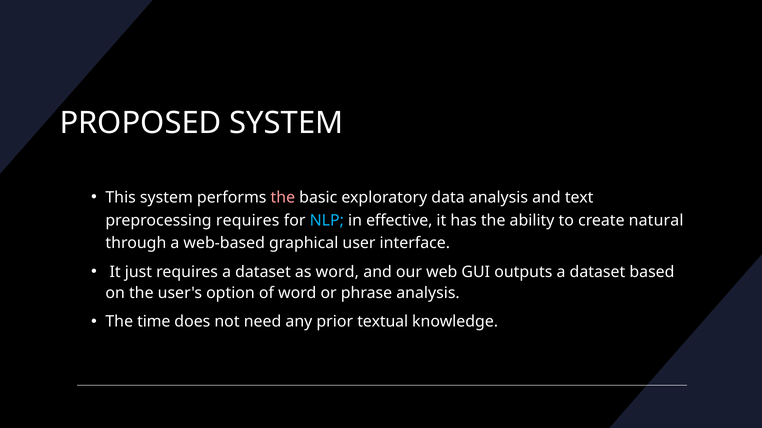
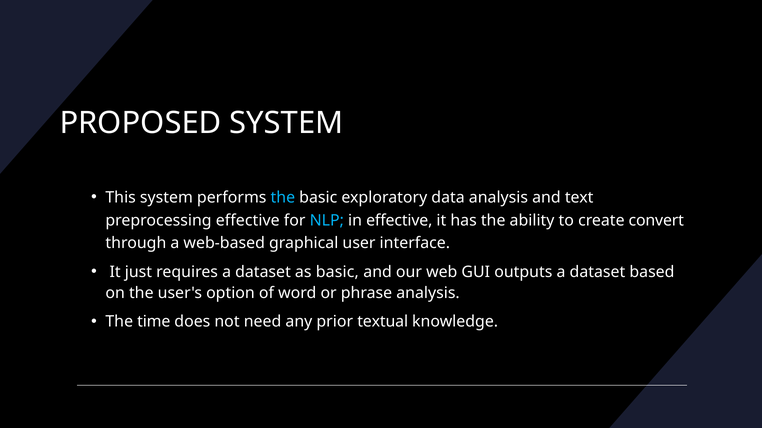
the colour: pink -> light blue (283, 198)
preprocessing requires: requires -> effective (248, 221)
natural: natural -> convert (656, 221)
as word: word -> basic (337, 272)
